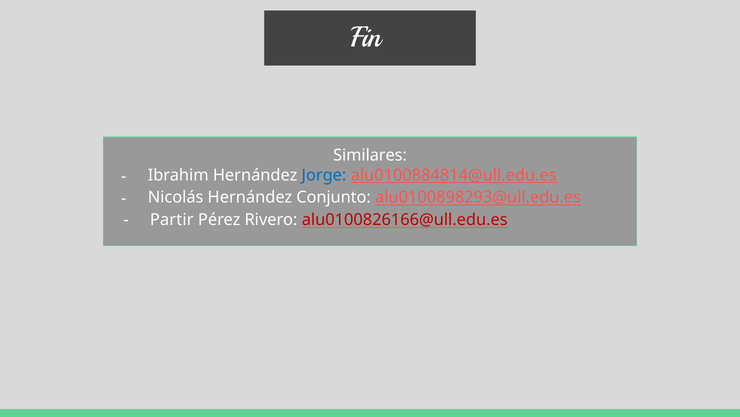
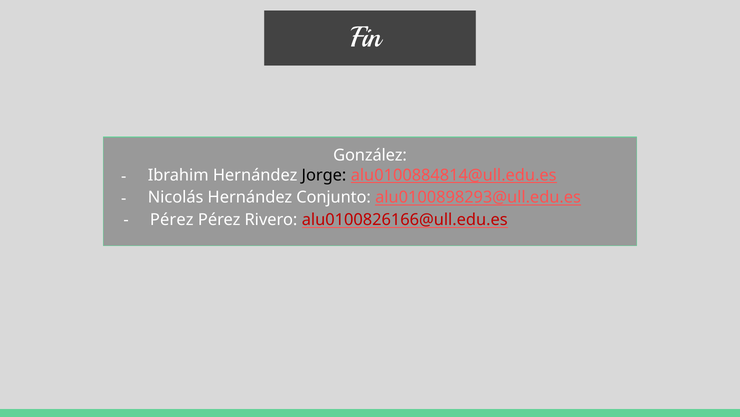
Similares: Similares -> González (370, 155)
Jorge colour: blue -> black (324, 175)
Partir: Partir -> Pérez (172, 219)
